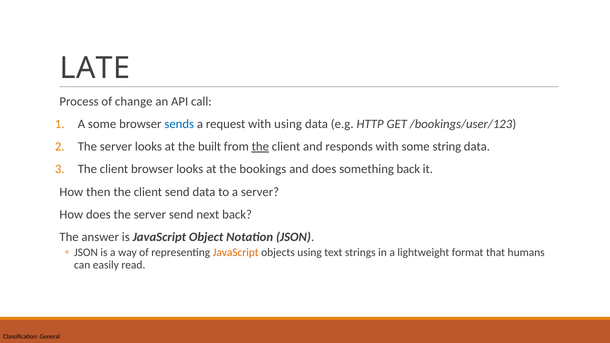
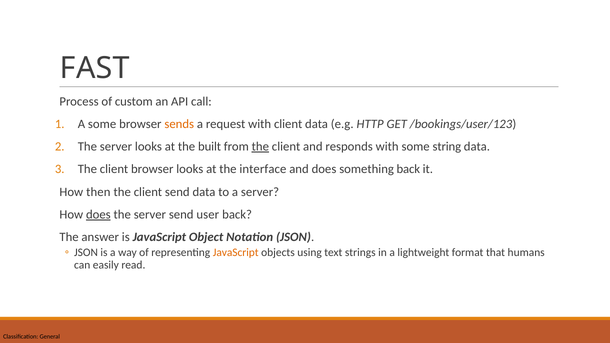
LATE: LATE -> FAST (95, 68)
change: change -> custom (134, 101)
sends colour: blue -> orange (179, 124)
with using: using -> client (288, 124)
bookings: bookings -> interface (263, 169)
does underline: none -> present (98, 215)
next: next -> user (208, 215)
